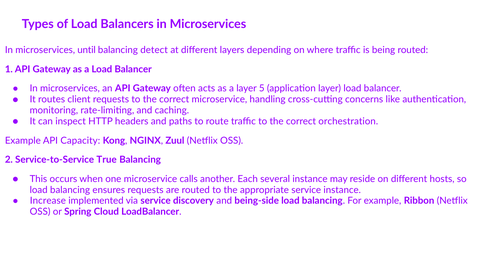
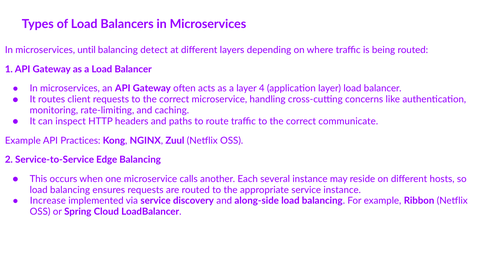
5: 5 -> 4 (262, 89)
orchestration: orchestration -> communicate (348, 122)
Capacity: Capacity -> Practices (80, 141)
True: True -> Edge (107, 160)
being-side: being-side -> along-side (257, 201)
